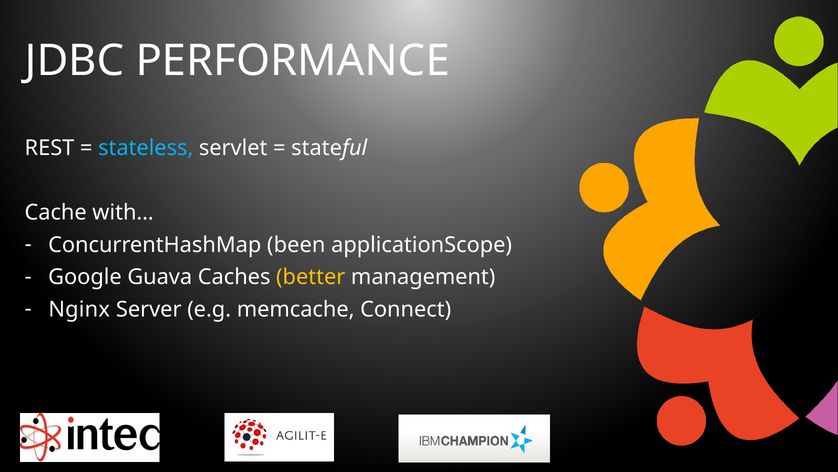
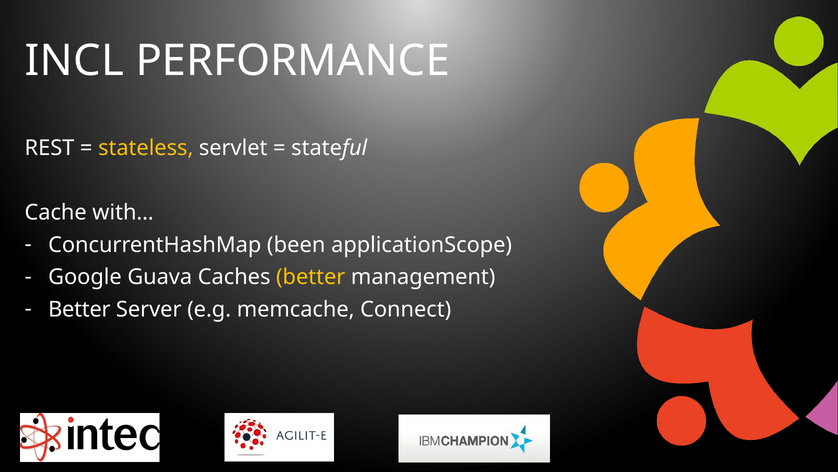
JDBC: JDBC -> INCL (74, 61)
stateless colour: light blue -> yellow (146, 148)
Nginx: Nginx -> Better (79, 309)
